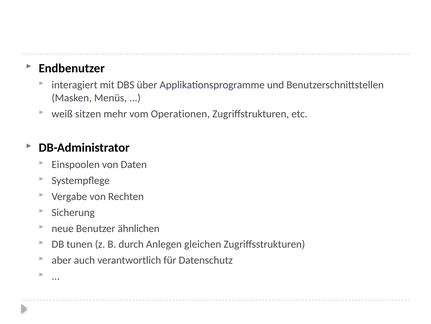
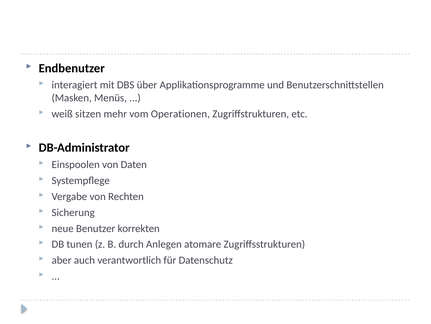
ähnlichen: ähnlichen -> korrekten (139, 228)
gleichen: gleichen -> atomare (203, 244)
